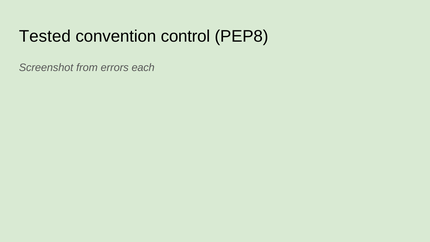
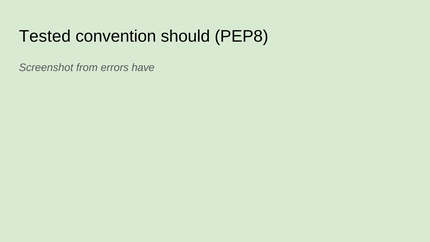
control: control -> should (185, 36)
each: each -> have (143, 68)
